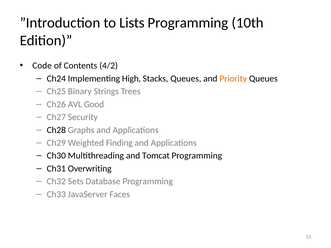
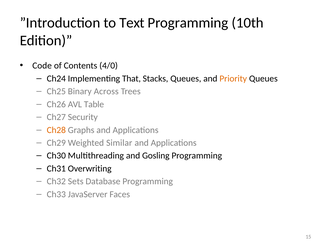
Lists: Lists -> Text (132, 23)
4/2: 4/2 -> 4/0 (109, 66)
High: High -> That (131, 79)
Strings: Strings -> Across (106, 91)
Good: Good -> Table (94, 104)
Ch28 colour: black -> orange (56, 130)
Finding: Finding -> Similar (119, 143)
Tomcat: Tomcat -> Gosling (156, 156)
